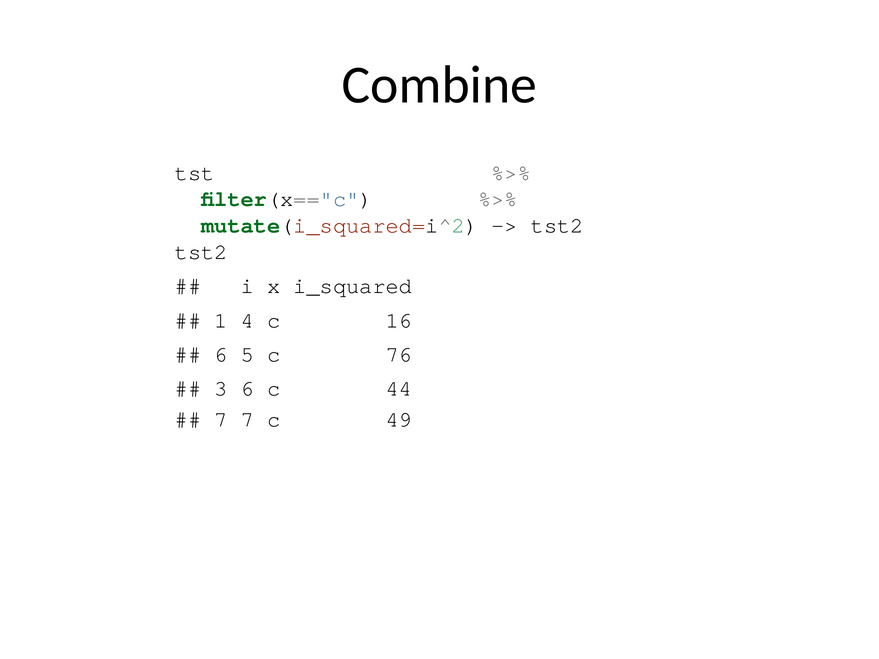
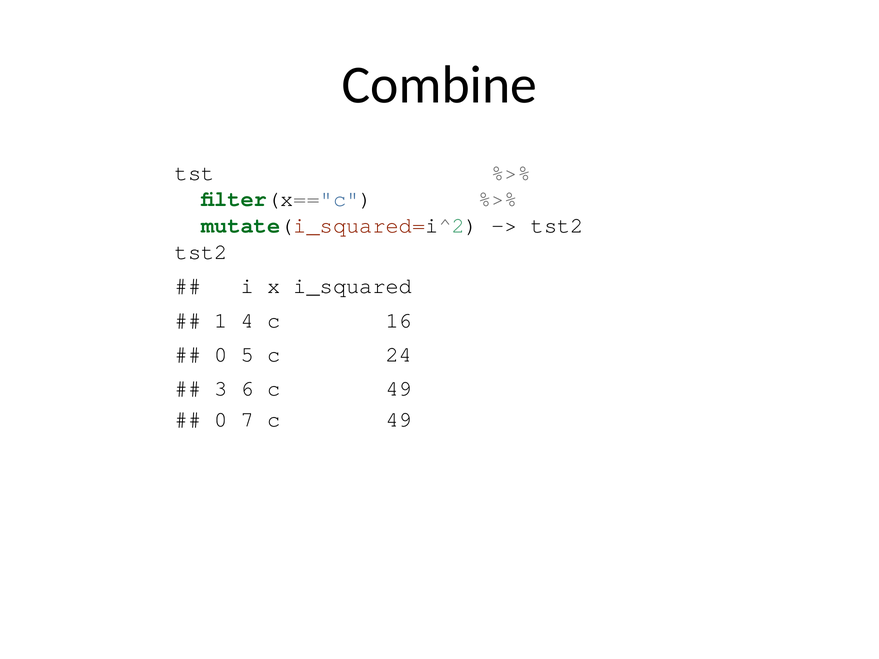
6: 6 -> 0 (221, 355)
76: 76 -> 24 (399, 355)
6 c 44: 44 -> 49 (399, 389)
7: 7 -> 0 (221, 420)
